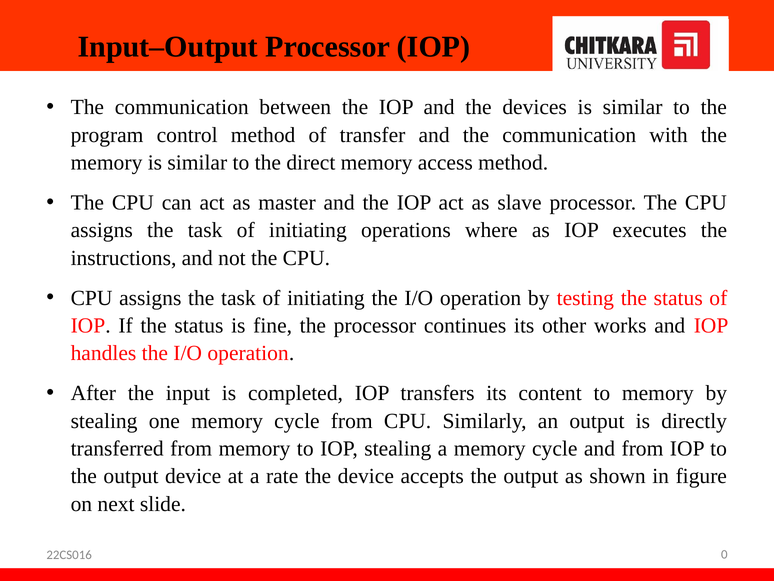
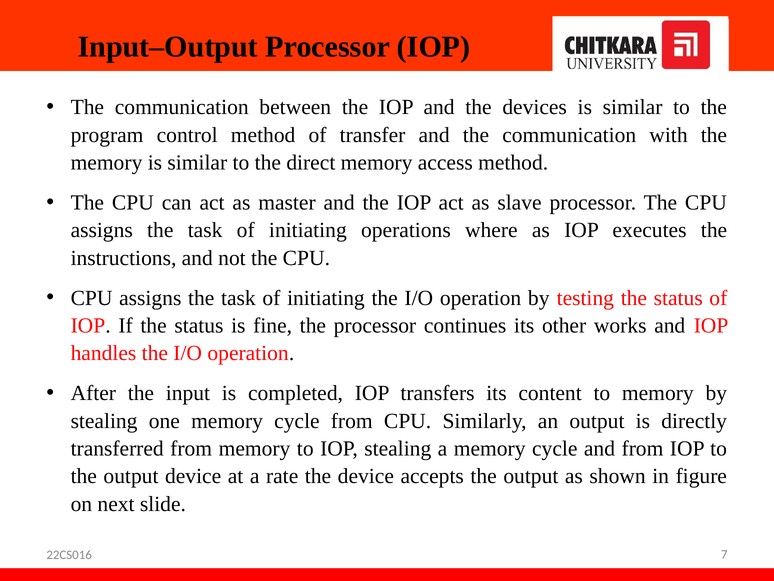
0: 0 -> 7 (724, 554)
